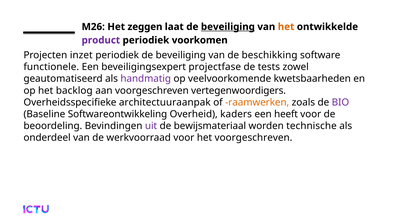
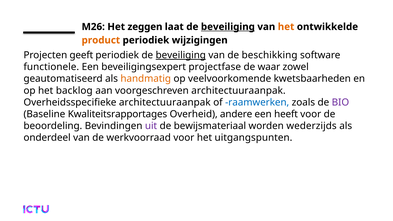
product colour: purple -> orange (101, 40)
voorkomen: voorkomen -> wijzigingen (200, 40)
inzet: inzet -> geeft (81, 55)
beveiliging underline: none -> present (181, 55)
tests: tests -> waar (269, 67)
handmatig colour: purple -> orange (146, 79)
voorgeschreven vertegenwoordigers: vertegenwoordigers -> architectuuraanpak (238, 91)
raamwerken colour: orange -> blue (257, 102)
Softwareontwikkeling: Softwareontwikkeling -> Kwaliteitsrapportages (118, 114)
kaders: kaders -> andere (236, 114)
technische: technische -> wederzijds (311, 126)
het voorgeschreven: voorgeschreven -> uitgangspunten (253, 138)
